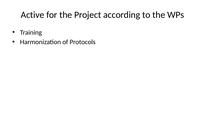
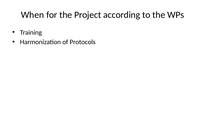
Active: Active -> When (32, 15)
